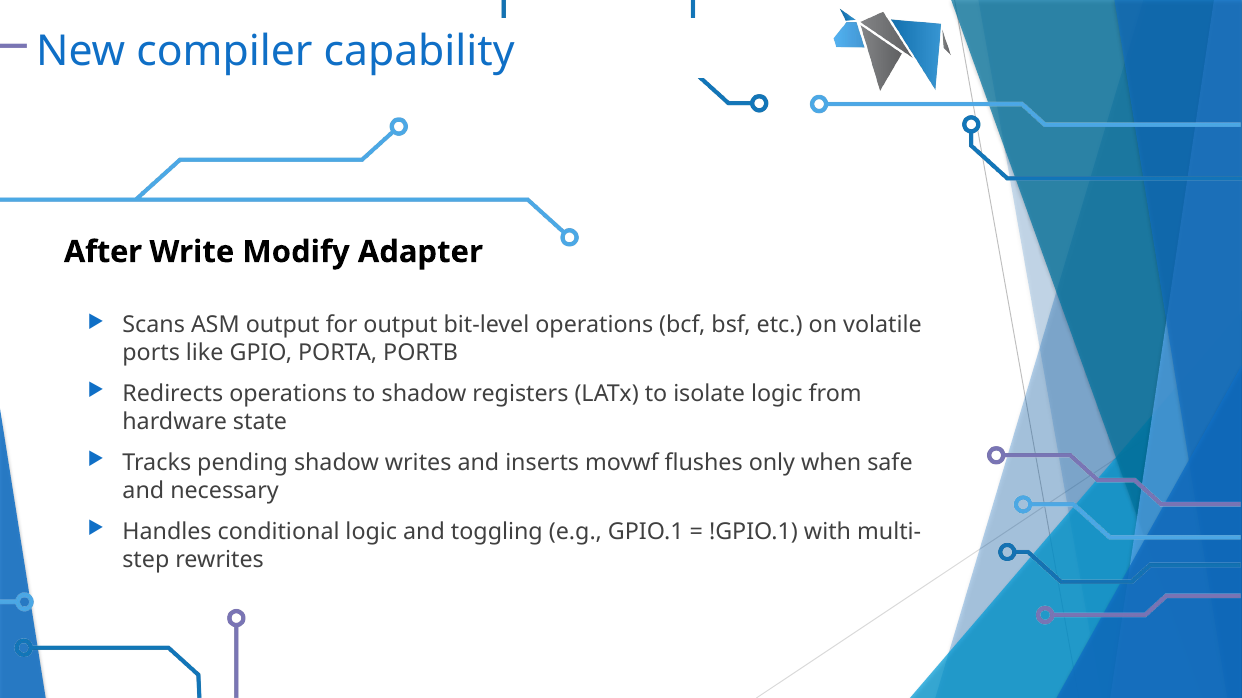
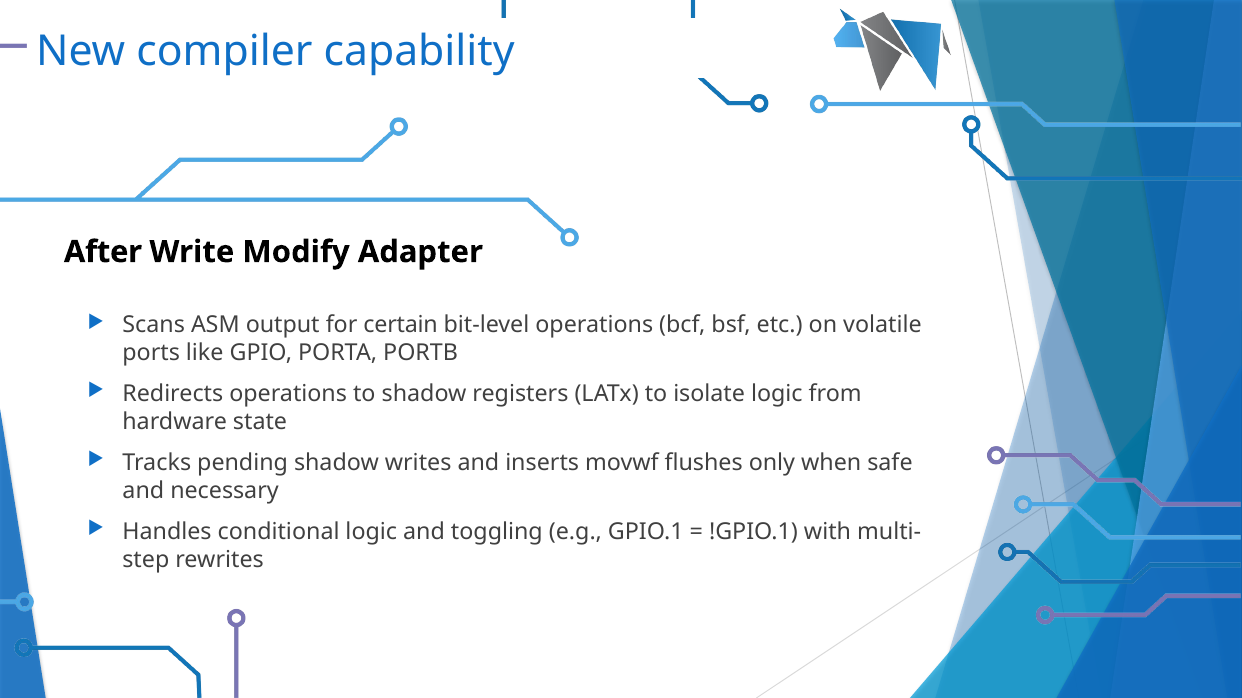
for output: output -> certain (401, 326)
